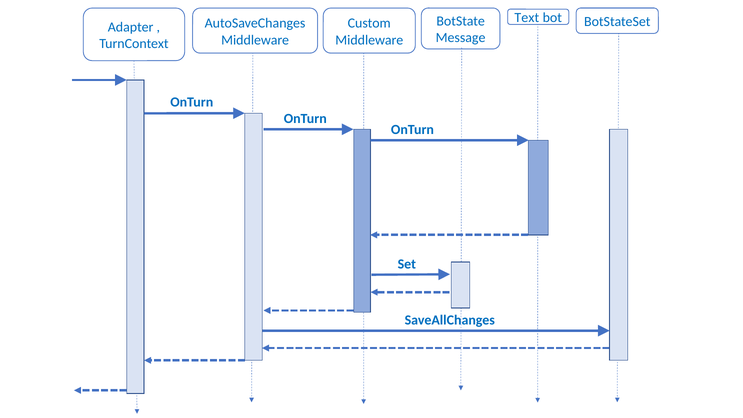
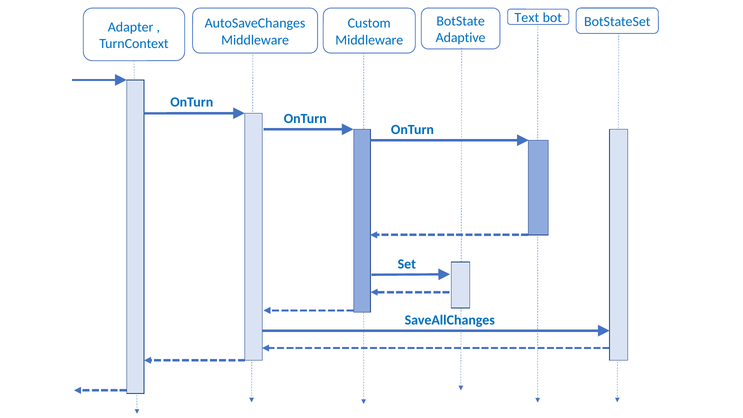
Message: Message -> Adaptive (461, 38)
